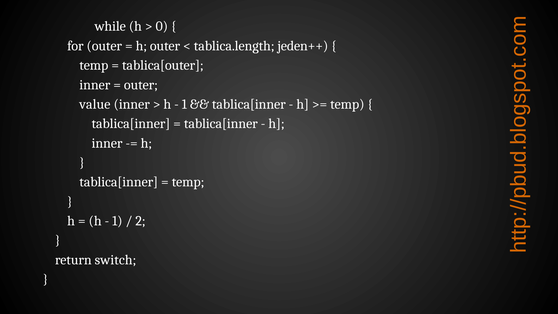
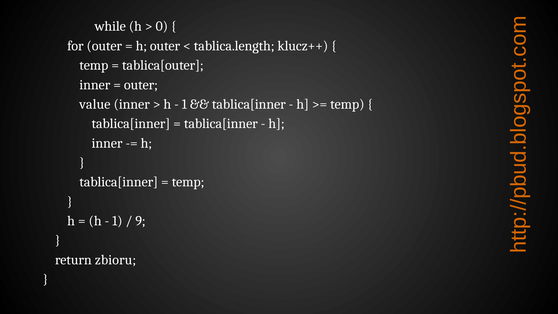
jeden++: jeden++ -> klucz++ (303, 46)
2: 2 -> 9 (140, 221)
switch: switch -> zbioru (116, 260)
